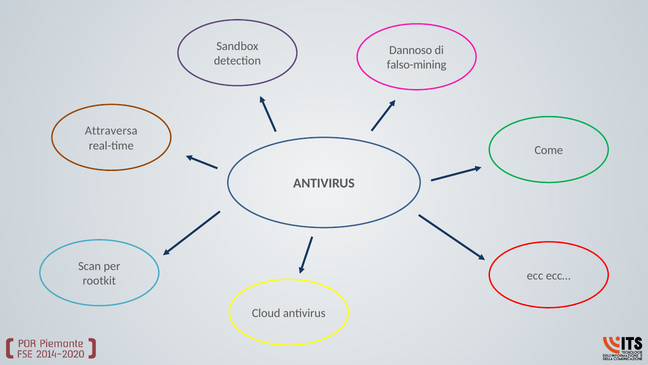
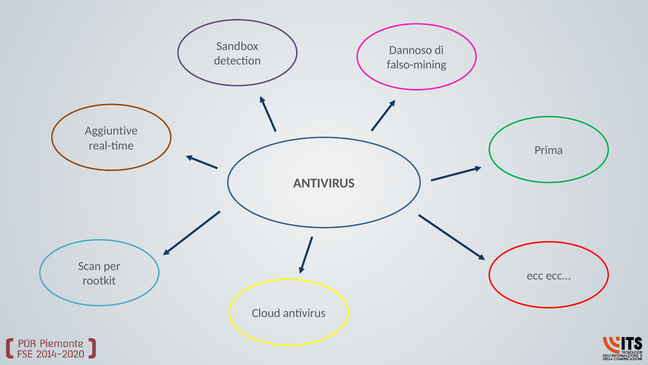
Attraversa: Attraversa -> Aggiuntive (111, 131)
Come: Come -> Prima (549, 150)
